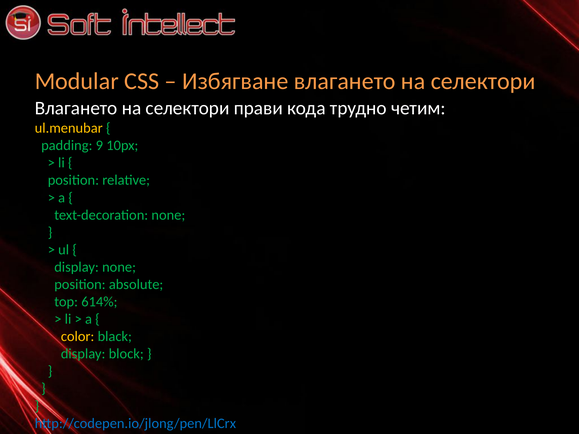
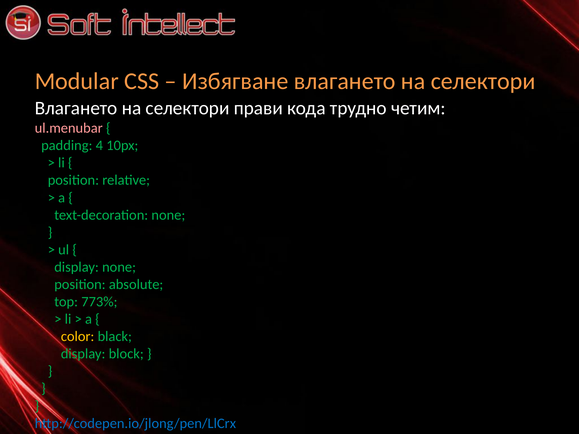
ul.menubar colour: yellow -> pink (69, 128)
9: 9 -> 4 (99, 146)
614%: 614% -> 773% (99, 302)
